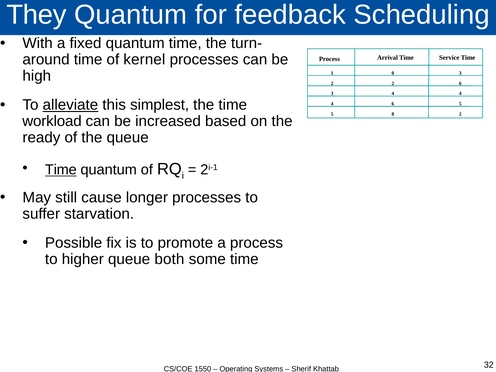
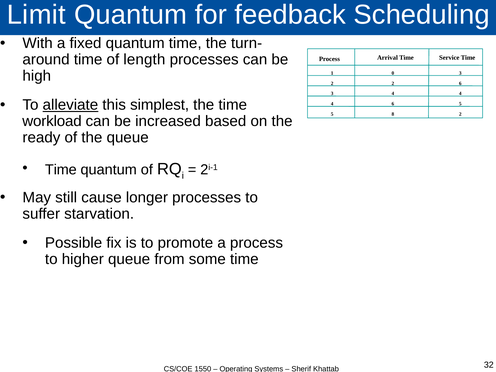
They: They -> Limit (36, 15)
kernel: kernel -> length (144, 60)
Time underline: present -> none (61, 170)
both: both -> from (169, 259)
